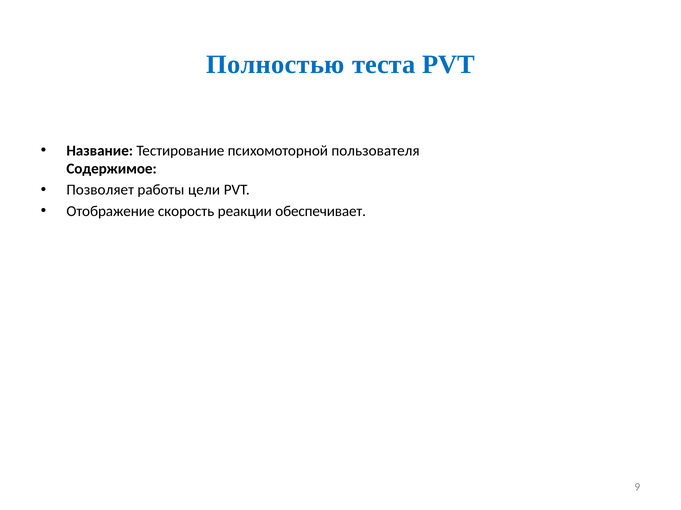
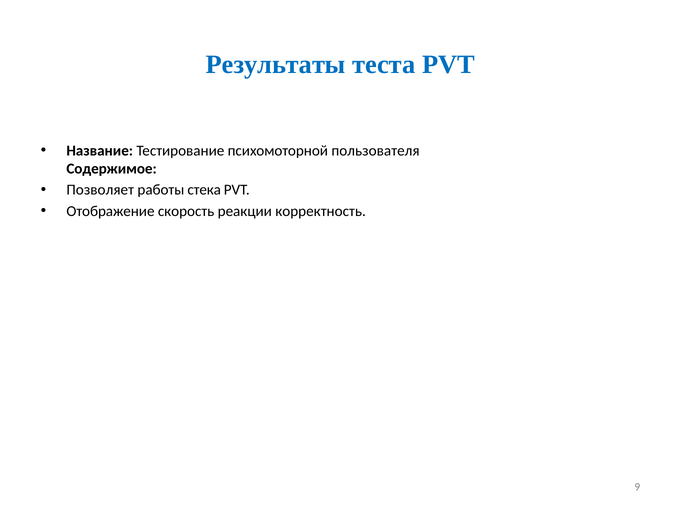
Полностью: Полностью -> Результаты (276, 65)
цели: цели -> стека (204, 190)
обеспечивает: обеспечивает -> корректность (321, 211)
